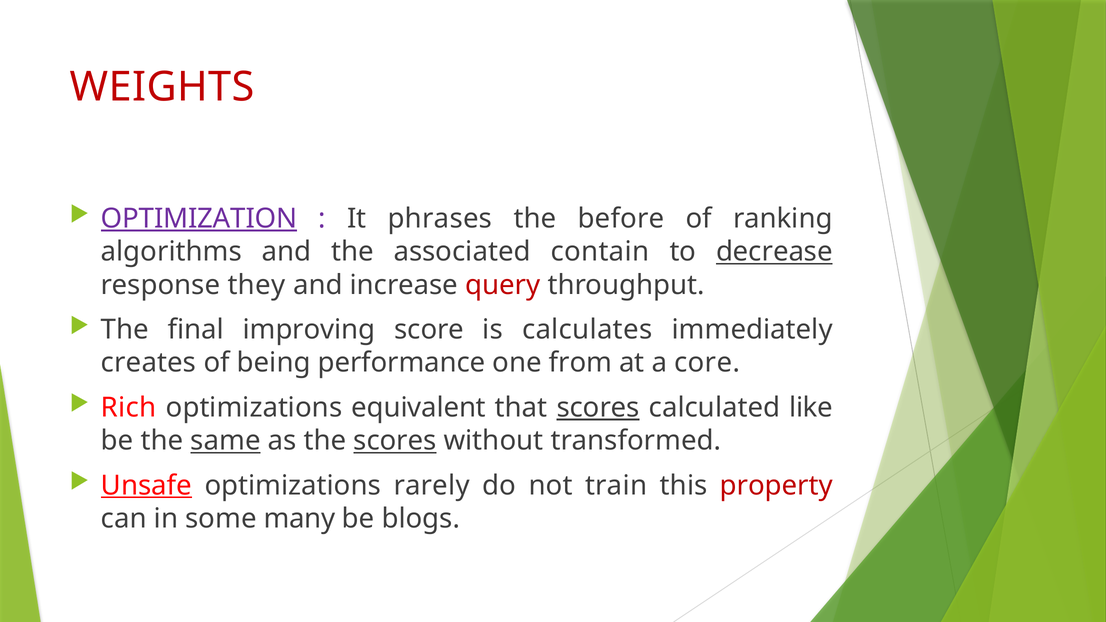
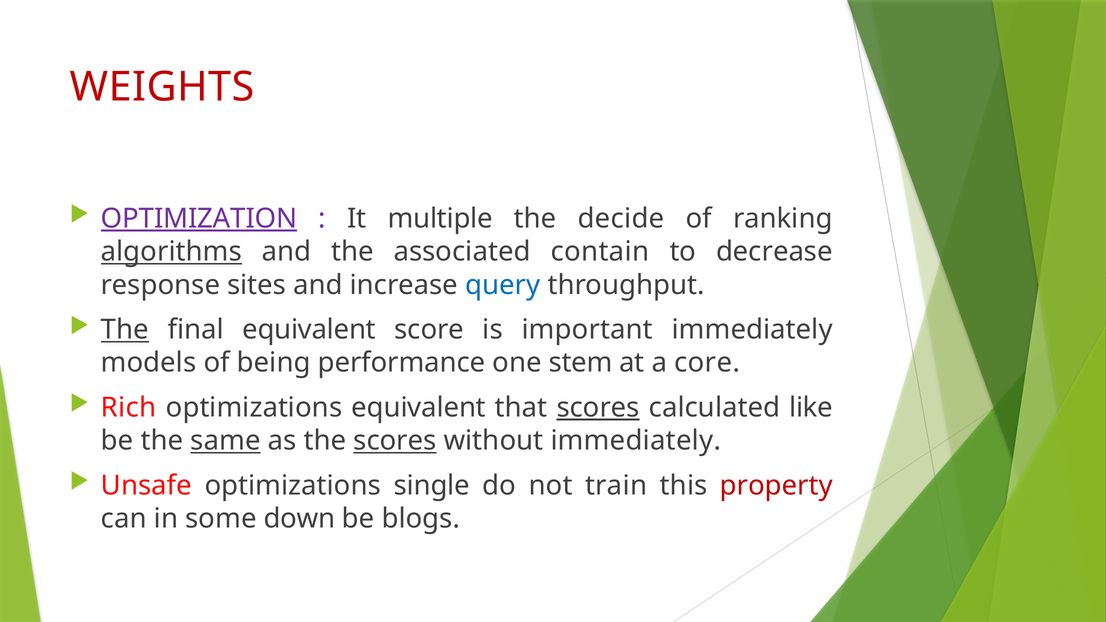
phrases: phrases -> multiple (440, 219)
before: before -> decide (621, 219)
algorithms underline: none -> present (171, 252)
decrease underline: present -> none (774, 252)
they: they -> sites (257, 285)
query colour: red -> blue (503, 285)
The underline: none -> present (125, 330)
final improving: improving -> equivalent (309, 330)
calculates: calculates -> important (587, 330)
creates: creates -> models (149, 363)
from: from -> stem (580, 363)
without transformed: transformed -> immediately (636, 441)
Unsafe underline: present -> none (146, 486)
rarely: rarely -> single (432, 486)
many: many -> down (299, 519)
